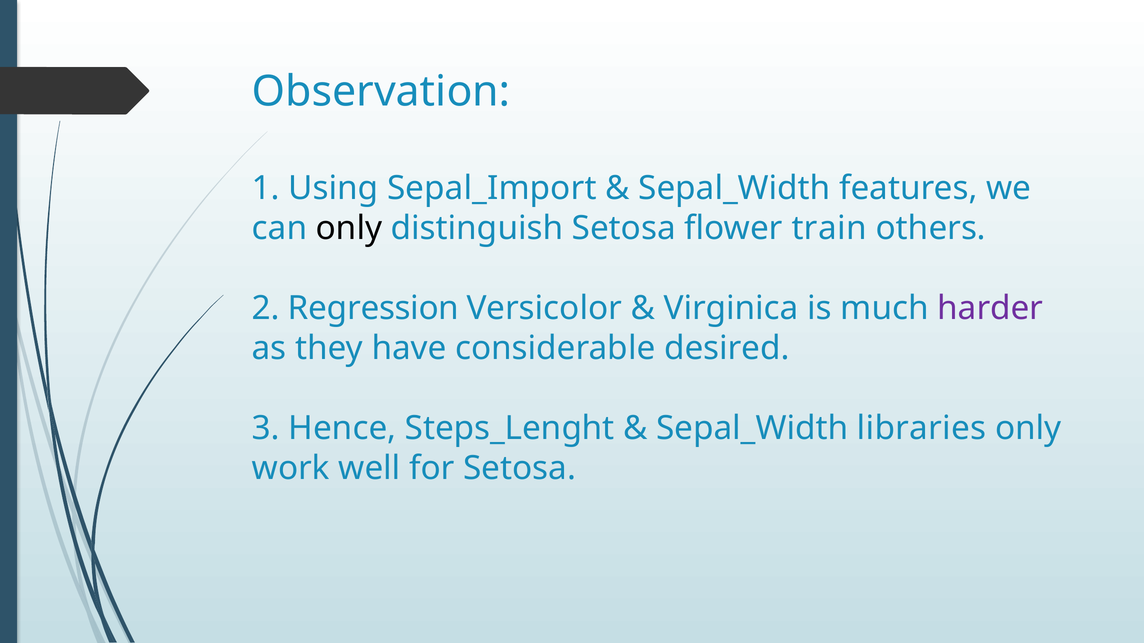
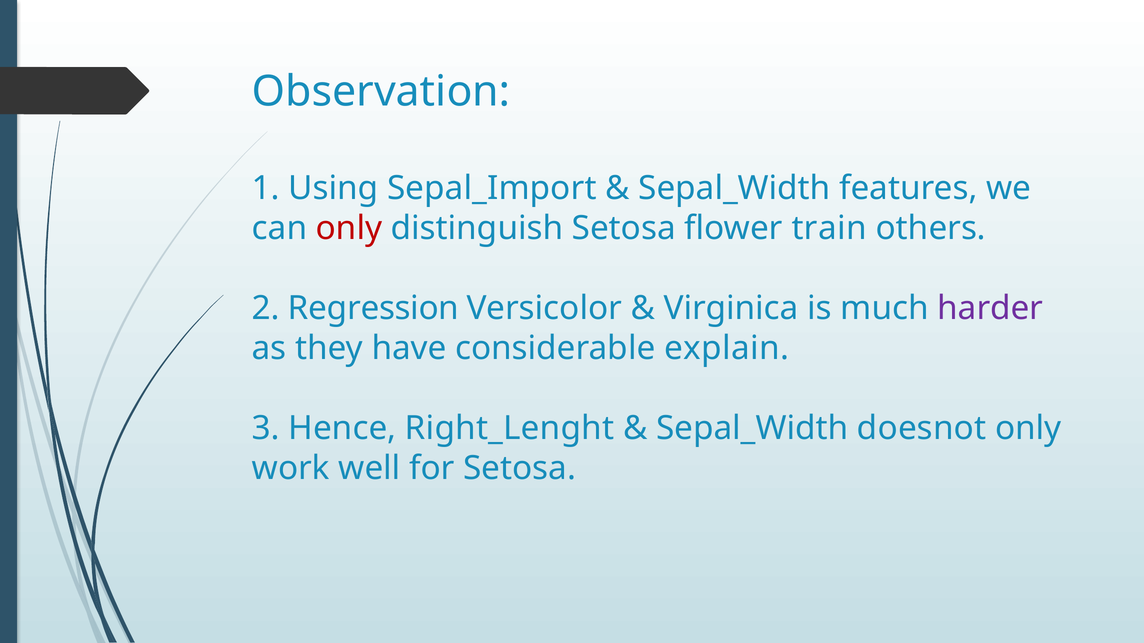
only colour: black -> red (349, 228)
desired: desired -> explain (727, 348)
Steps_Lenght: Steps_Lenght -> Right_Lenght (510, 429)
libraries: libraries -> doesnot (922, 429)
